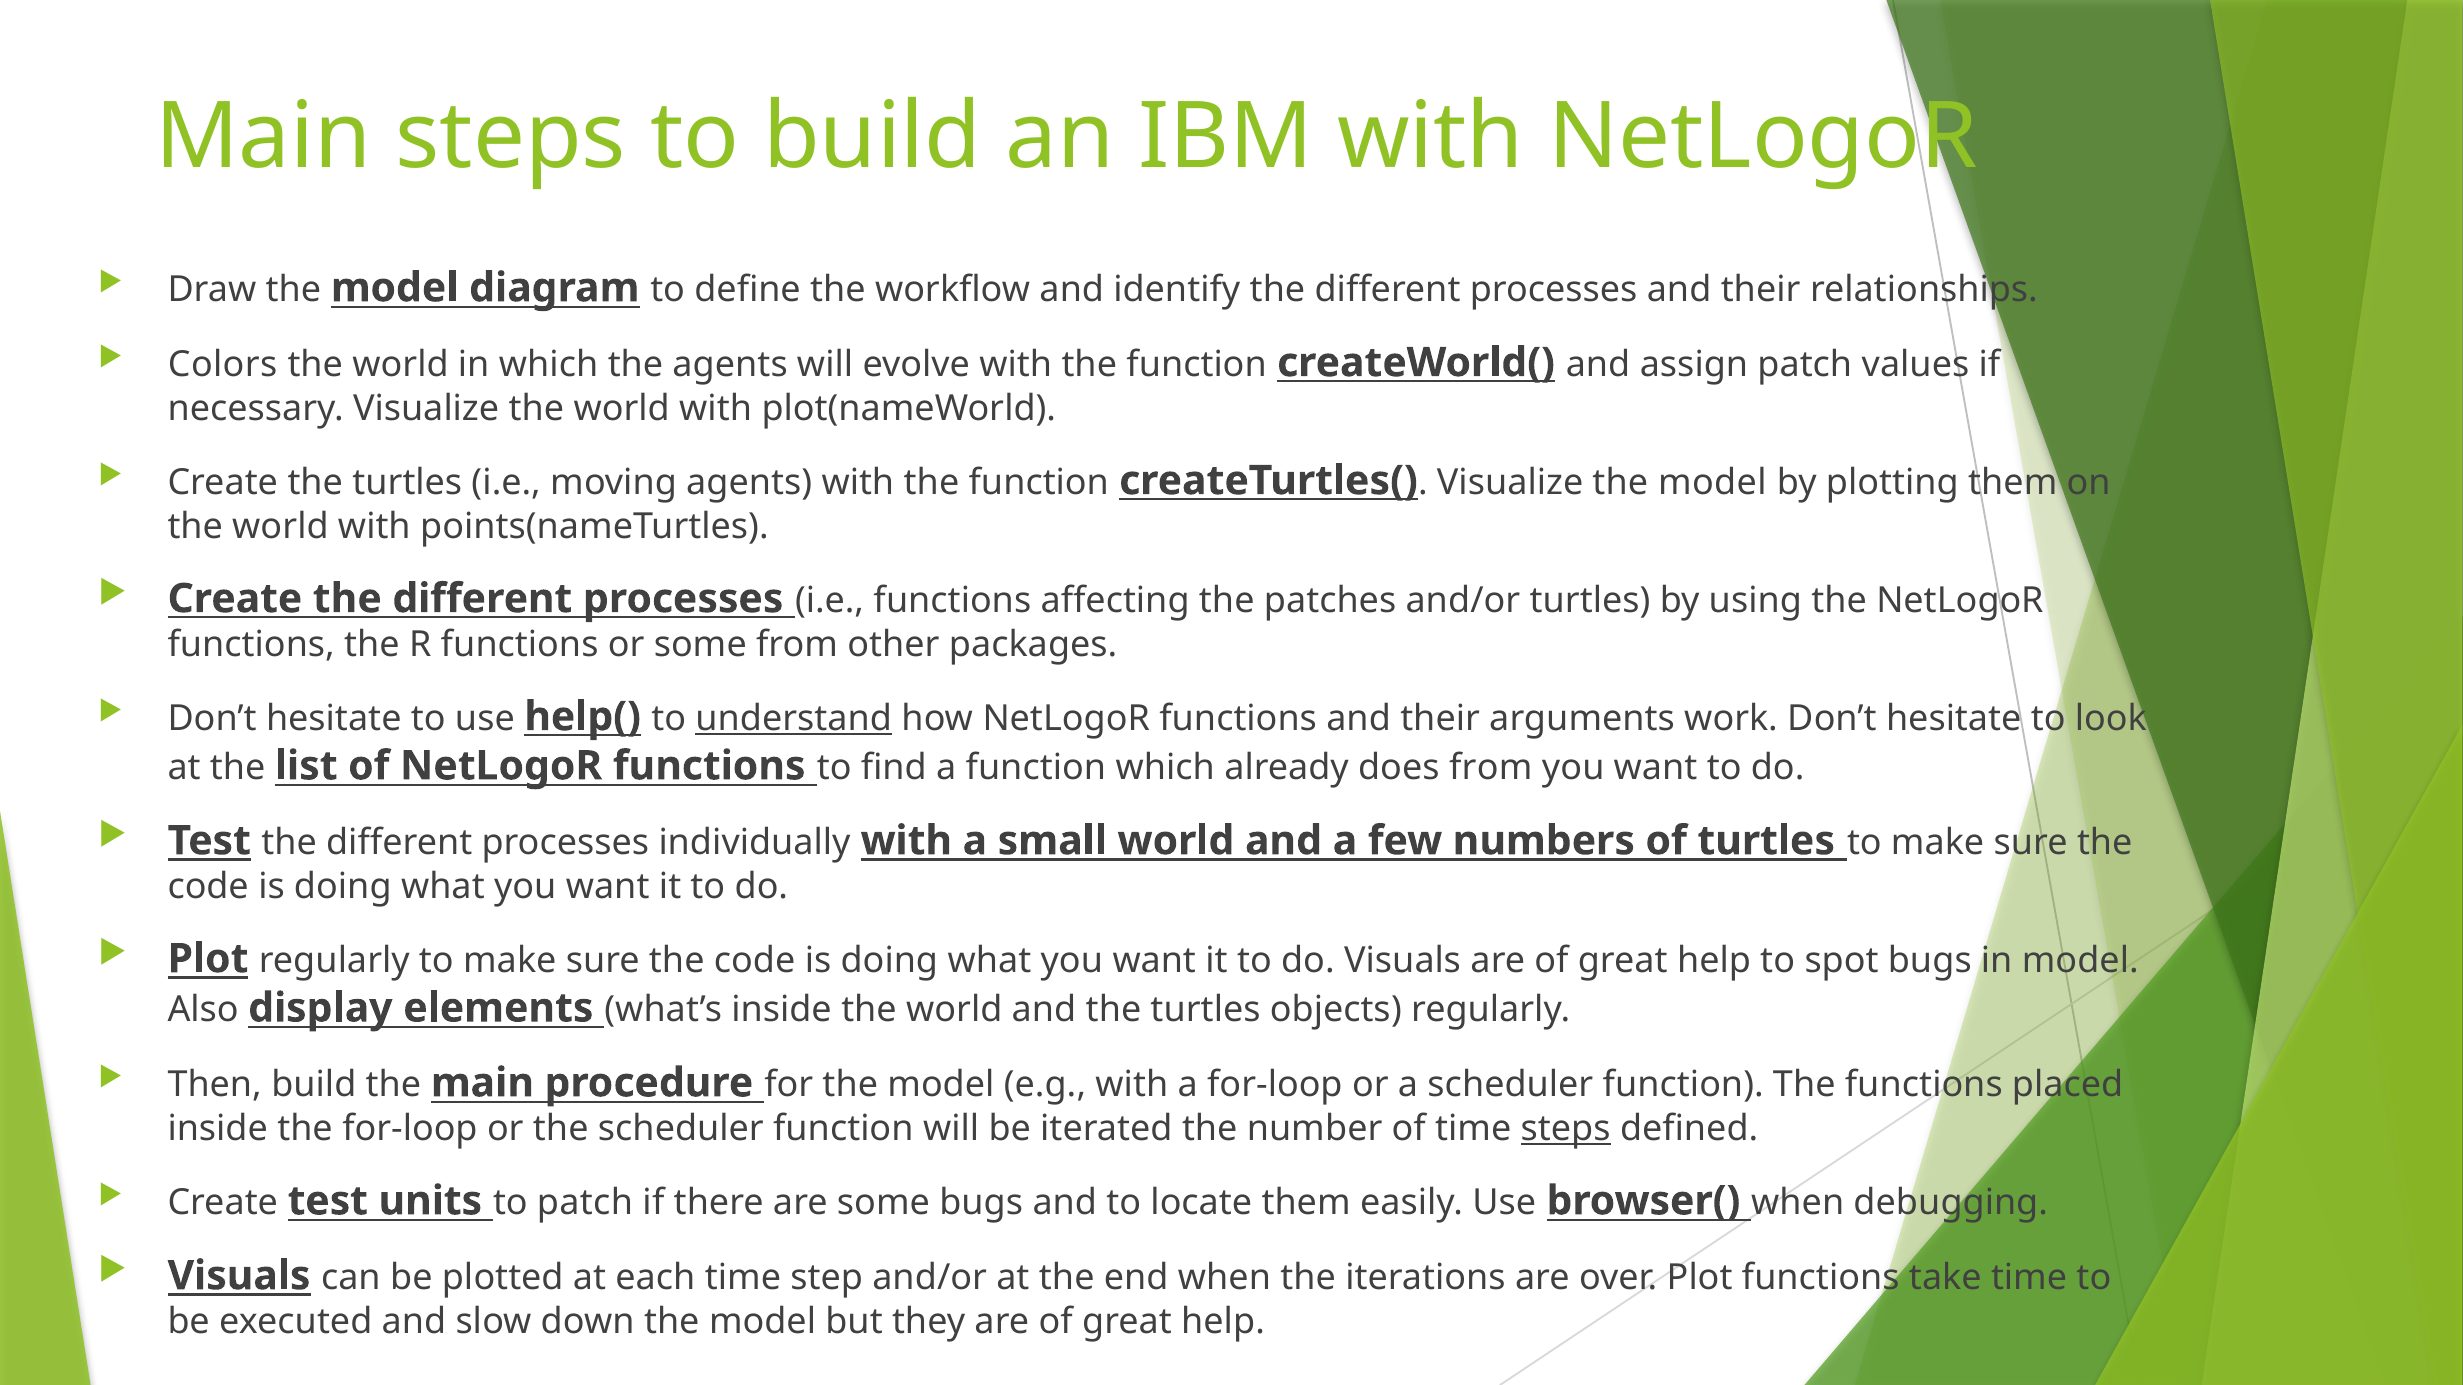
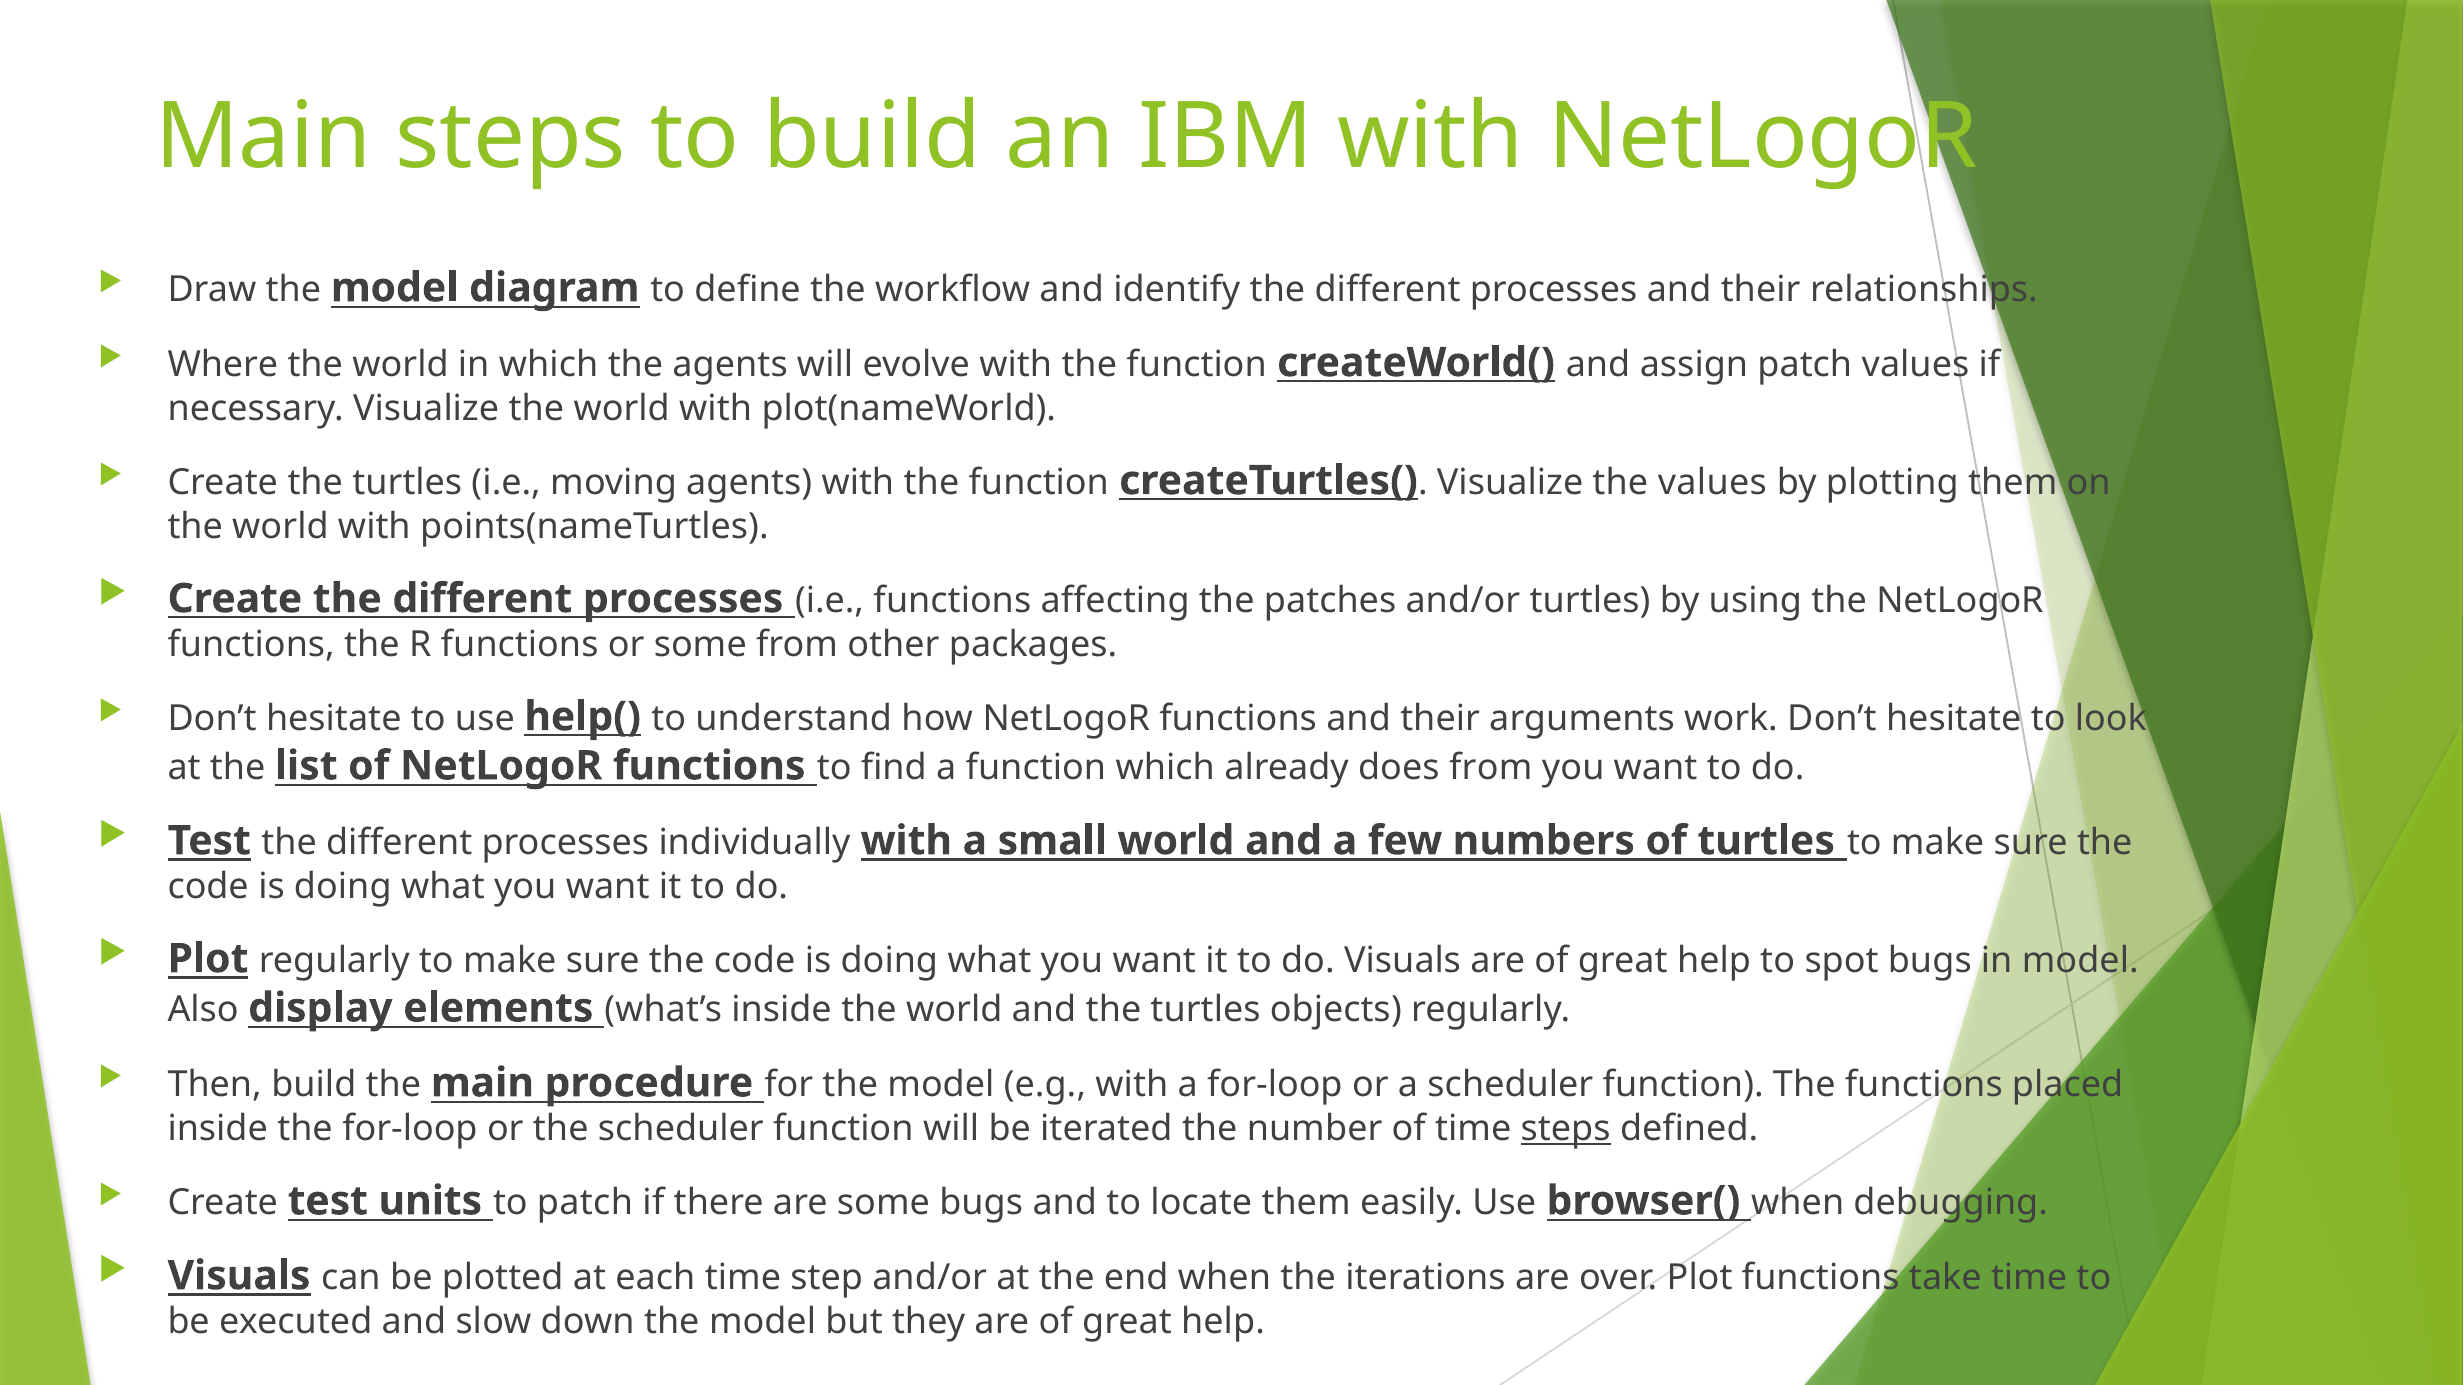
Colors: Colors -> Where (223, 364)
Visualize the model: model -> values (1712, 483)
understand underline: present -> none (794, 719)
